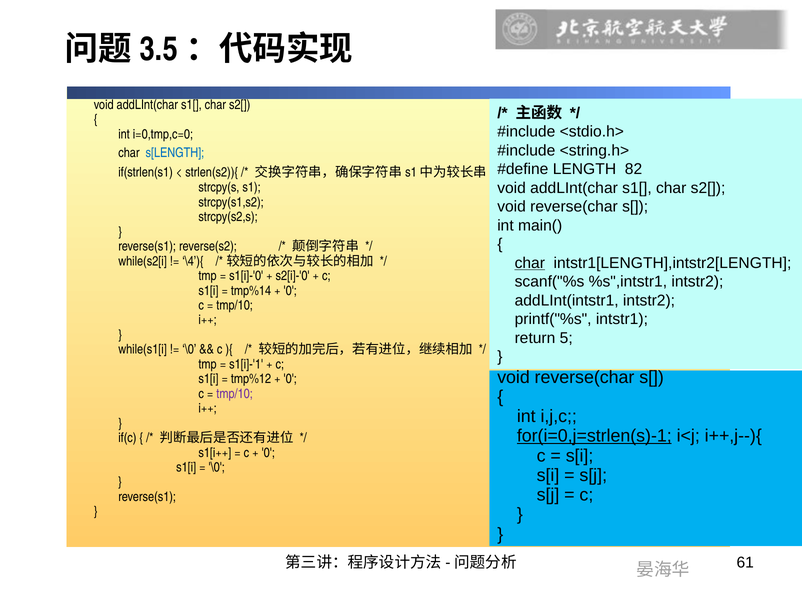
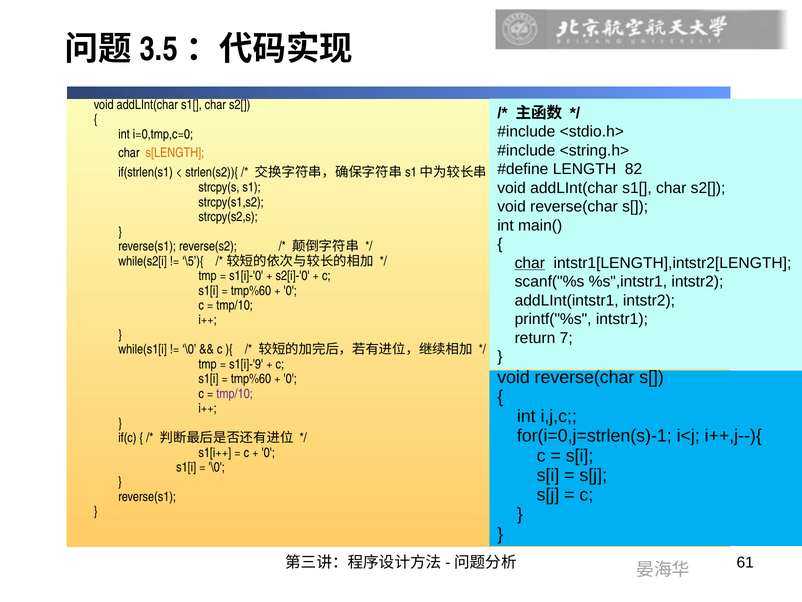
s[LENGTH colour: blue -> orange (175, 153)
\4’){: \4’){ -> \5’){ (193, 261)
tmp%14: tmp%14 -> tmp%60 (251, 290)
5: 5 -> 7 (566, 338)
s1[i]-'1: s1[i]-'1 -> s1[i]-'9 (246, 364)
tmp%12: tmp%12 -> tmp%60 (251, 379)
for(i=0,j=strlen(s)-1 underline: present -> none (594, 436)
